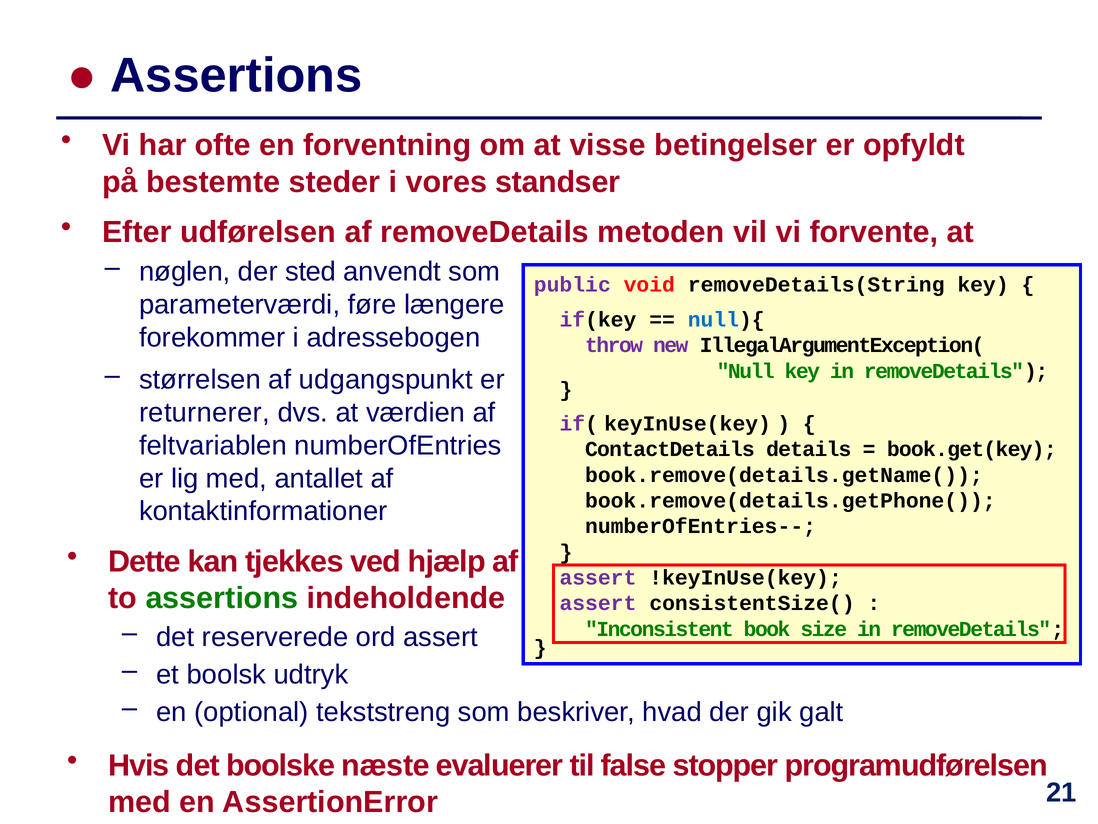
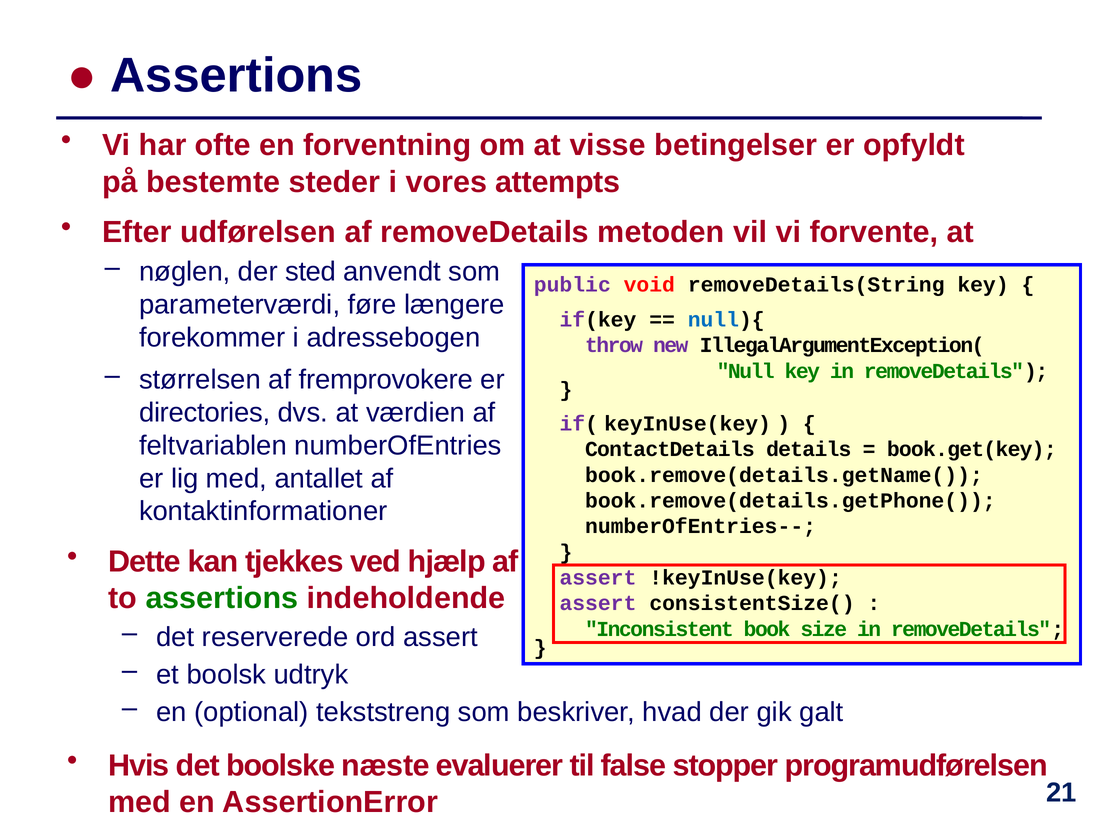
standser: standser -> attempts (558, 182)
udgangspunkt: udgangspunkt -> fremprovokere (386, 379)
returnerer: returnerer -> directories (205, 412)
